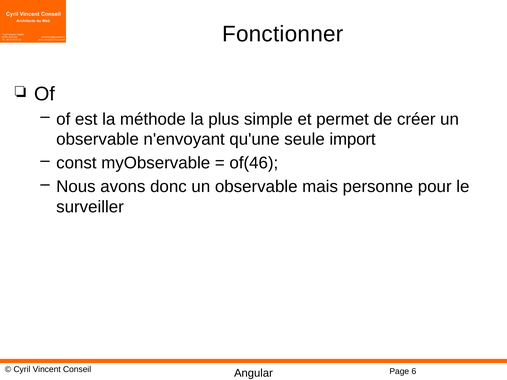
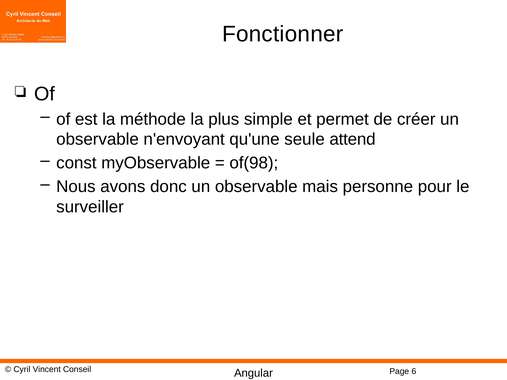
import: import -> attend (353, 140)
of(46: of(46 -> of(98 (254, 163)
